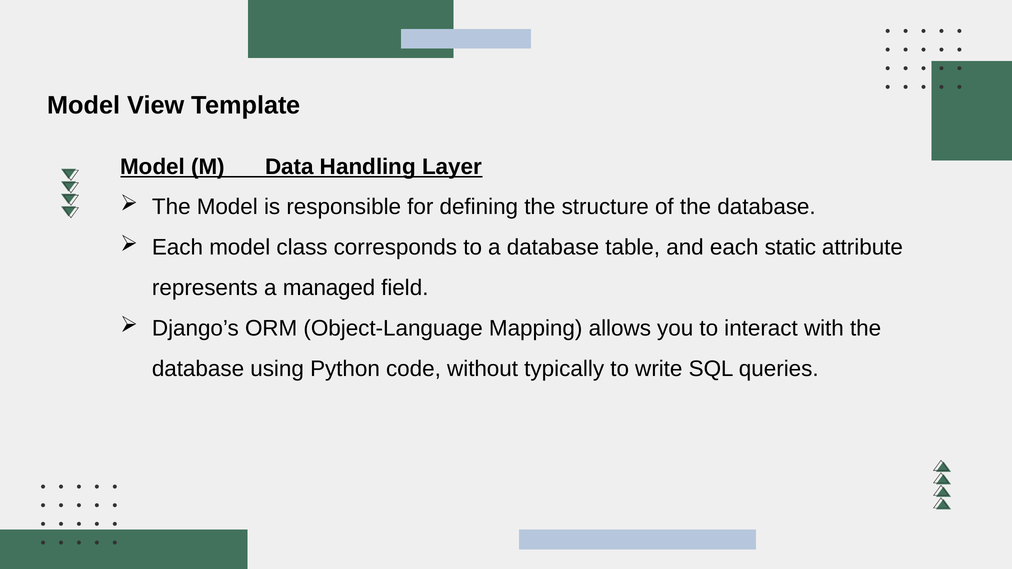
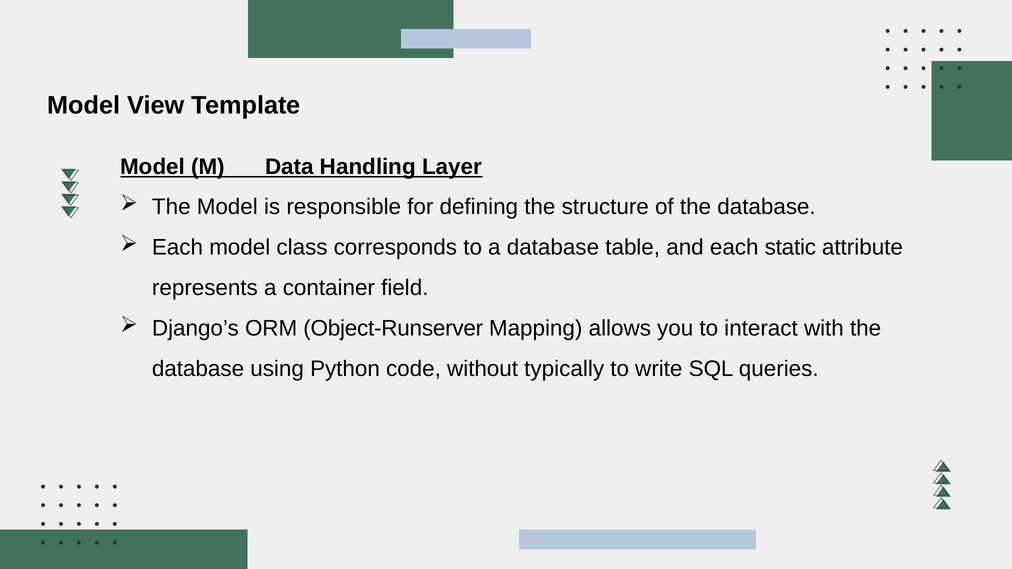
managed: managed -> container (329, 288)
Object-Language: Object-Language -> Object-Runserver (393, 328)
